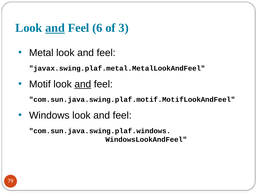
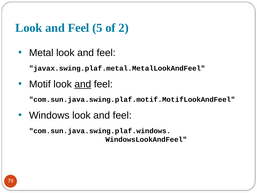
and underline: present -> none (55, 28)
6: 6 -> 5 (97, 28)
3: 3 -> 2 (124, 28)
